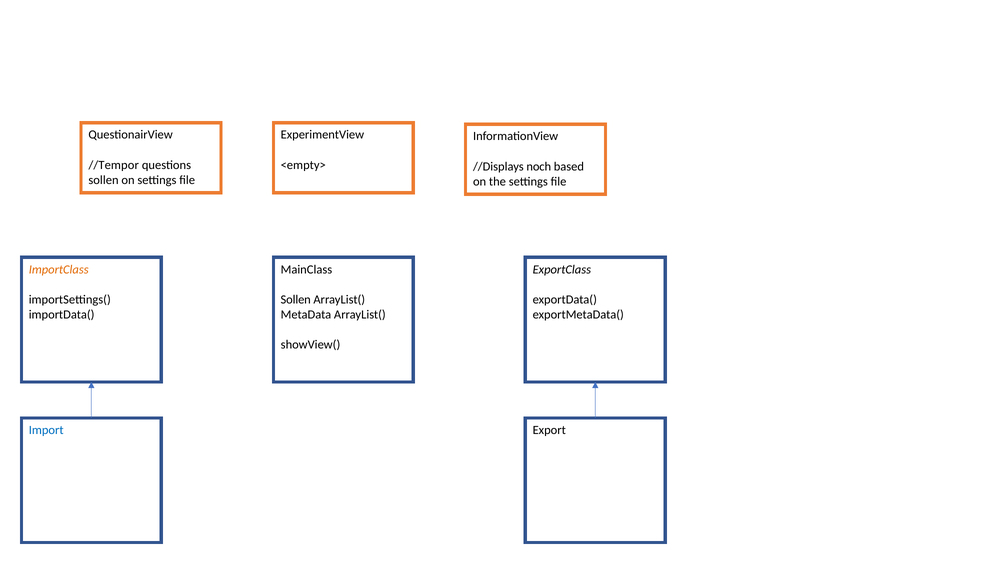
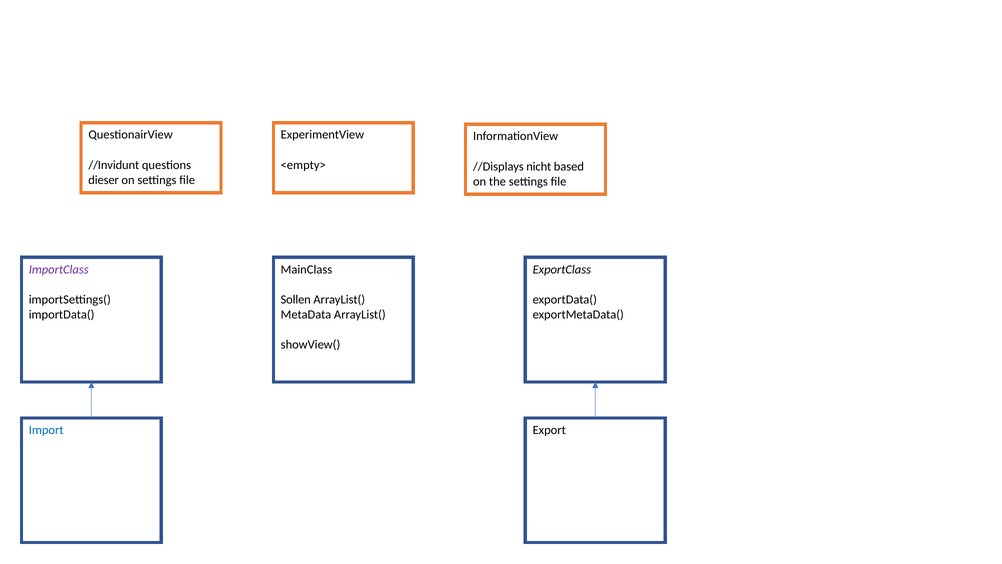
//Tempor: //Tempor -> //Invidunt (114, 165)
noch: noch -> nicht (539, 166)
sollen: sollen -> dieser (104, 180)
ImportClass colour: orange -> purple (59, 269)
